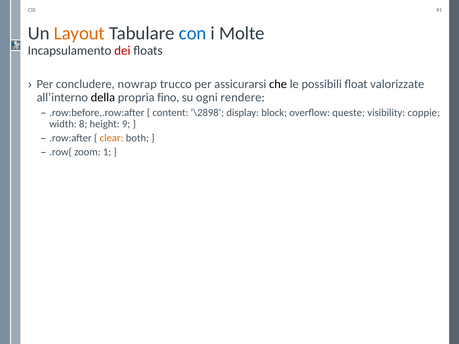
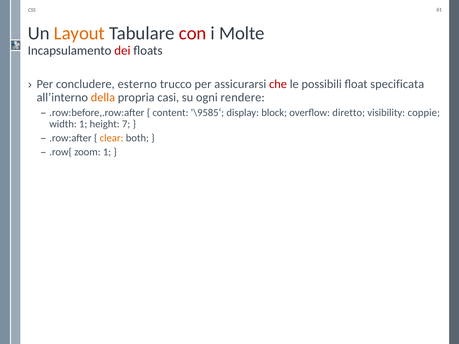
con colour: blue -> red (193, 33)
nowrap: nowrap -> esterno (137, 84)
che colour: black -> red (278, 84)
valorizzate: valorizzate -> specificata (397, 84)
della colour: black -> orange (103, 98)
fino: fino -> casi (168, 98)
\2898‘: \2898‘ -> \9585‘ (207, 113)
queste: queste -> diretto (349, 113)
width 8: 8 -> 1 (83, 124)
9: 9 -> 7 (126, 124)
